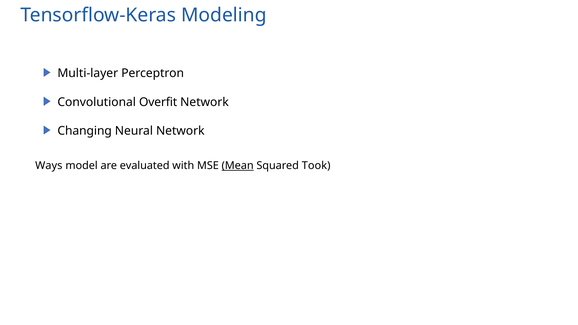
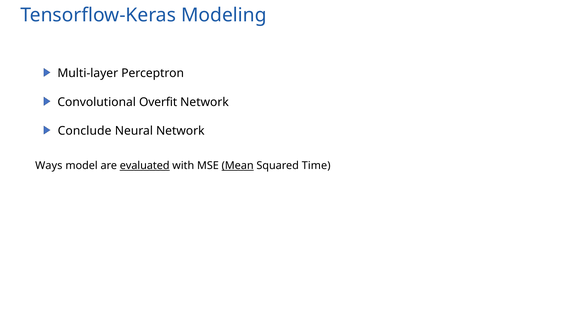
Changing: Changing -> Conclude (85, 131)
evaluated underline: none -> present (145, 166)
Took: Took -> Time (316, 166)
